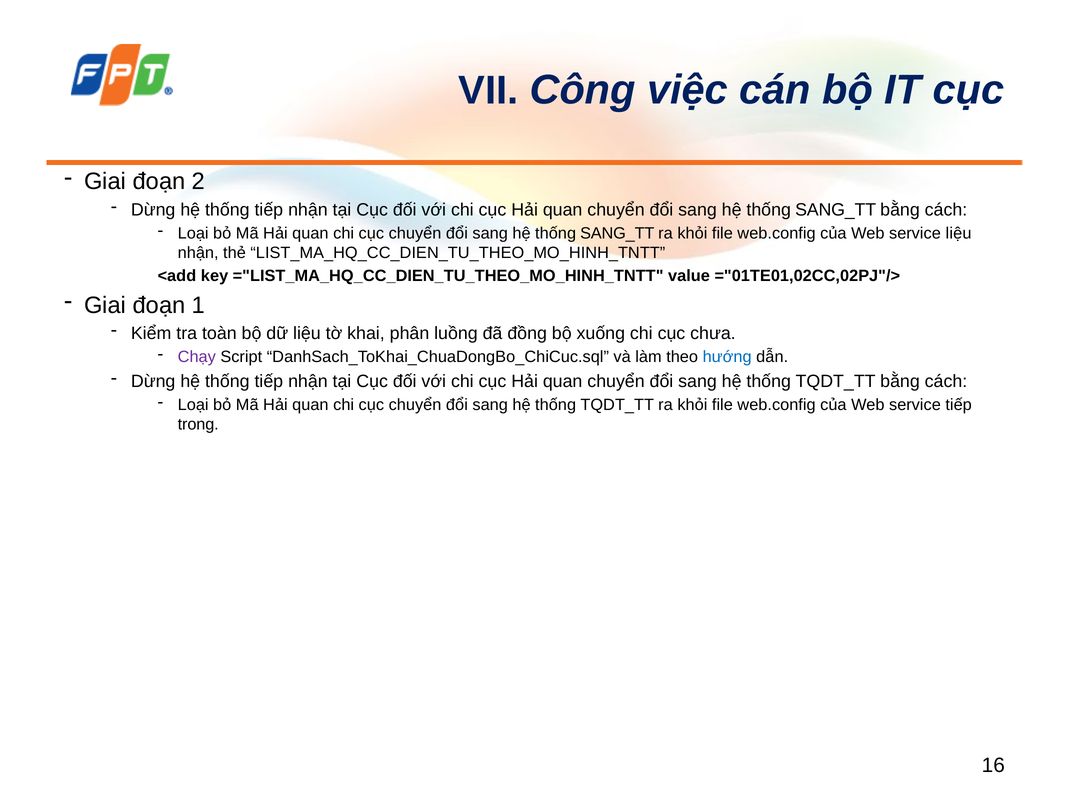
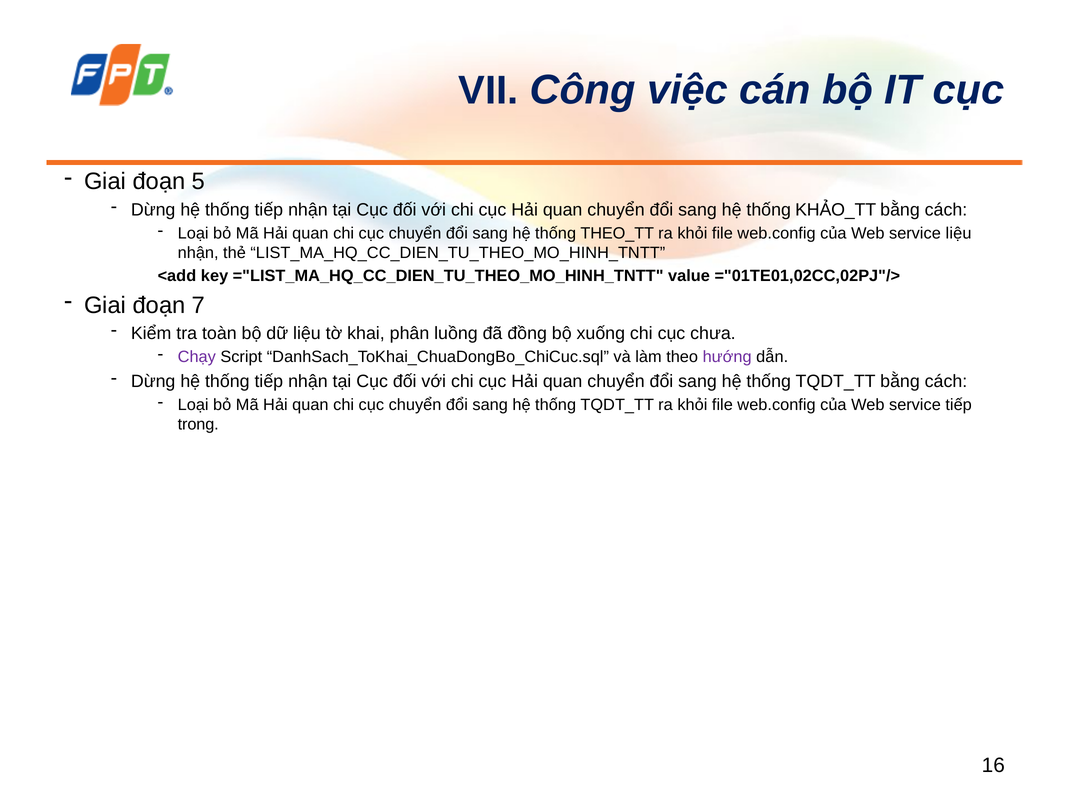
2: 2 -> 5 (199, 182)
SANG_TT: SANG_TT -> KHẢO_TT (836, 210)
SANG_TT: SANG_TT -> THEO_TT (617, 233)
1: 1 -> 7 (199, 305)
hướng colour: blue -> purple (727, 357)
